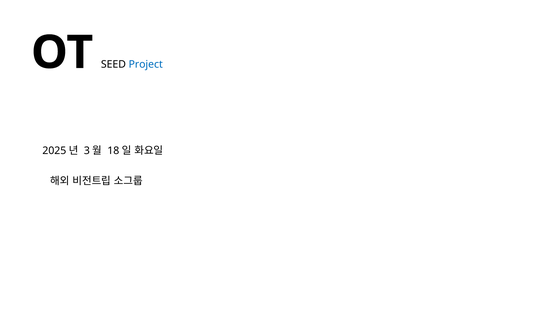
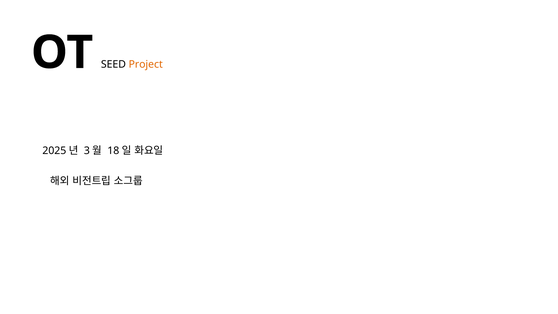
Project colour: blue -> orange (146, 64)
